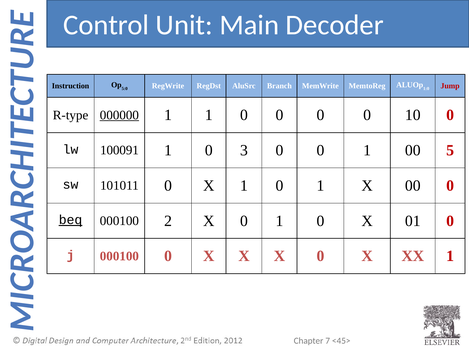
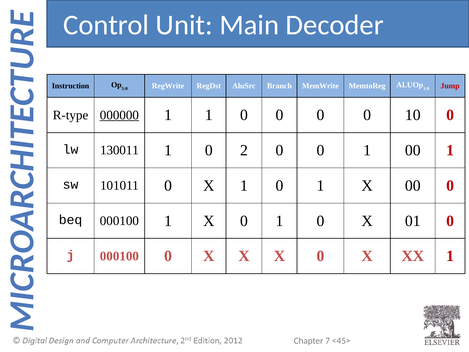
100091: 100091 -> 130011 (119, 150)
3: 3 -> 2 (244, 150)
00 5: 5 -> 1 (450, 150)
beq underline: present -> none (71, 220)
000100 2: 2 -> 1 (168, 221)
